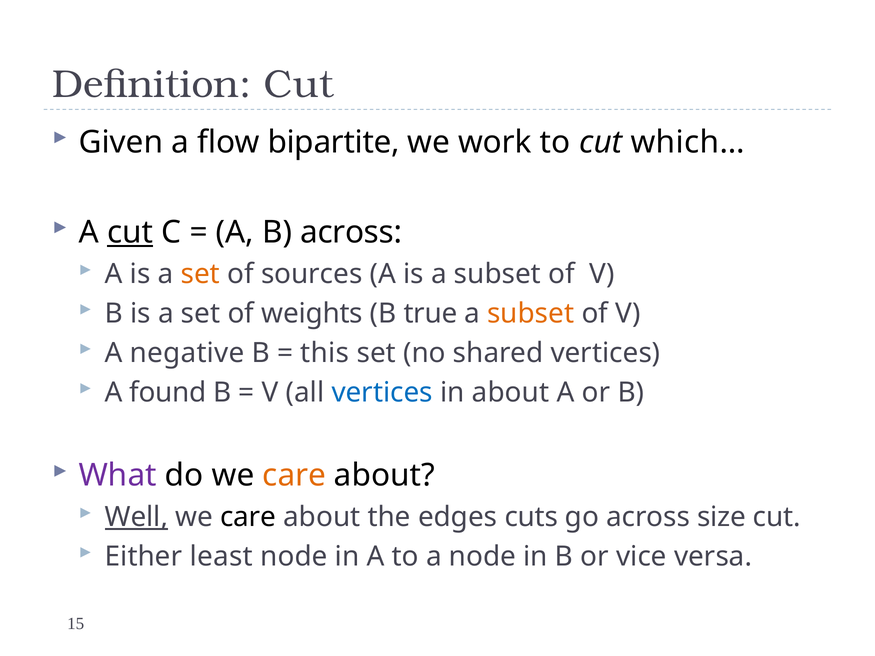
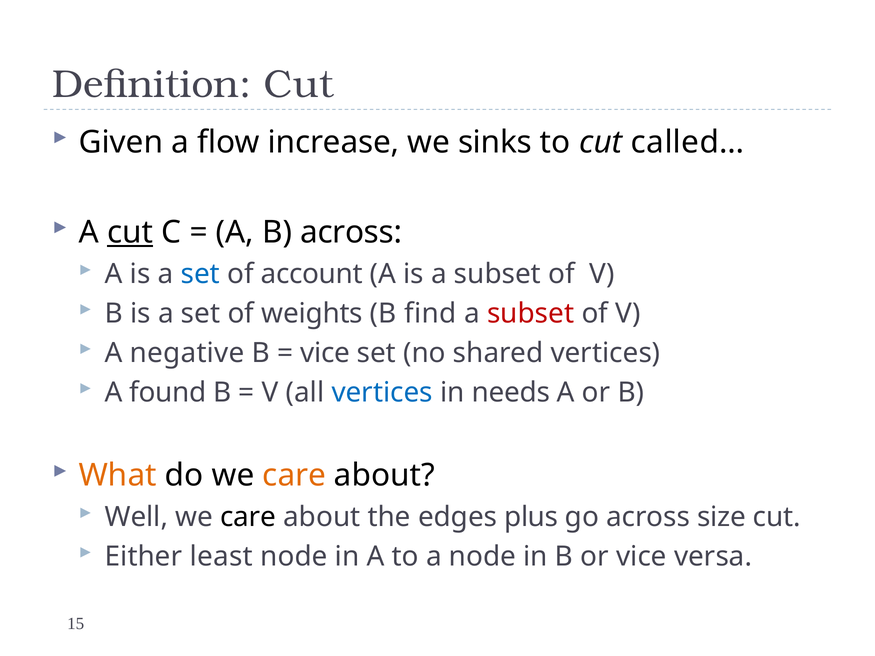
bipartite: bipartite -> increase (334, 142)
work: work -> sinks (495, 142)
which…: which… -> called… (688, 142)
set colour: orange -> blue (200, 274)
sources: sources -> account (312, 274)
true: true -> find (430, 314)
subset colour: orange -> red (531, 314)
this: this -> vice (325, 353)
in about: about -> needs (511, 393)
What colour: purple -> orange (118, 476)
Well underline: present -> none (136, 517)
cuts: cuts -> plus (531, 517)
